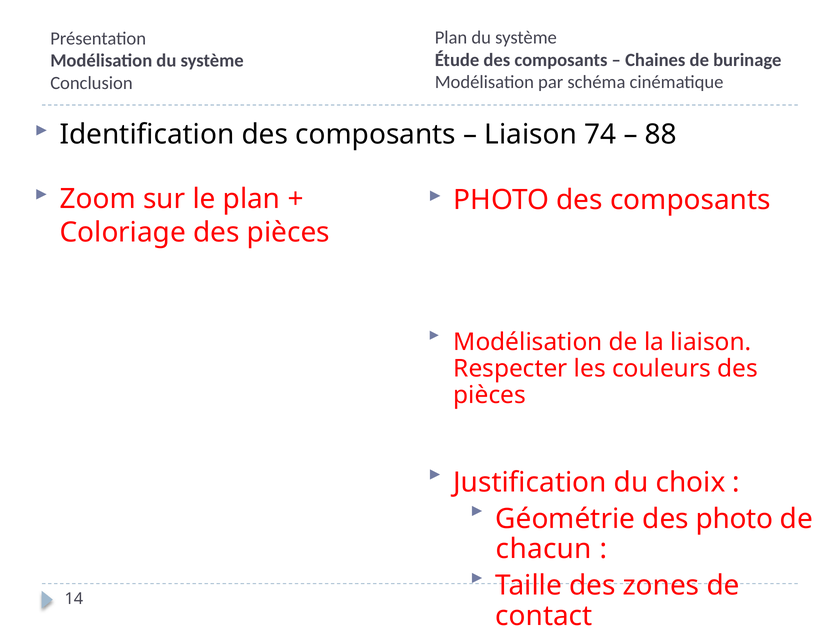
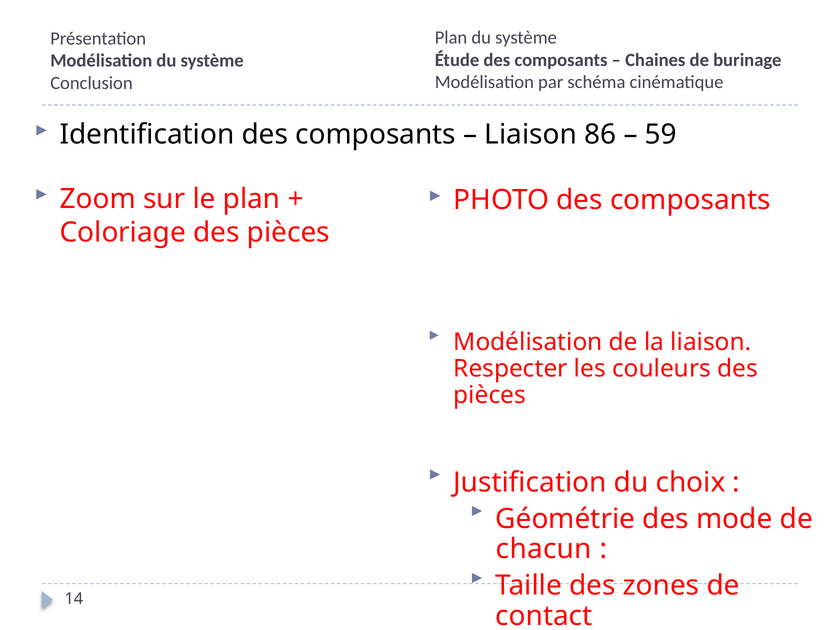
74: 74 -> 86 (600, 134)
88: 88 -> 59 (661, 134)
des photo: photo -> mode (734, 519)
